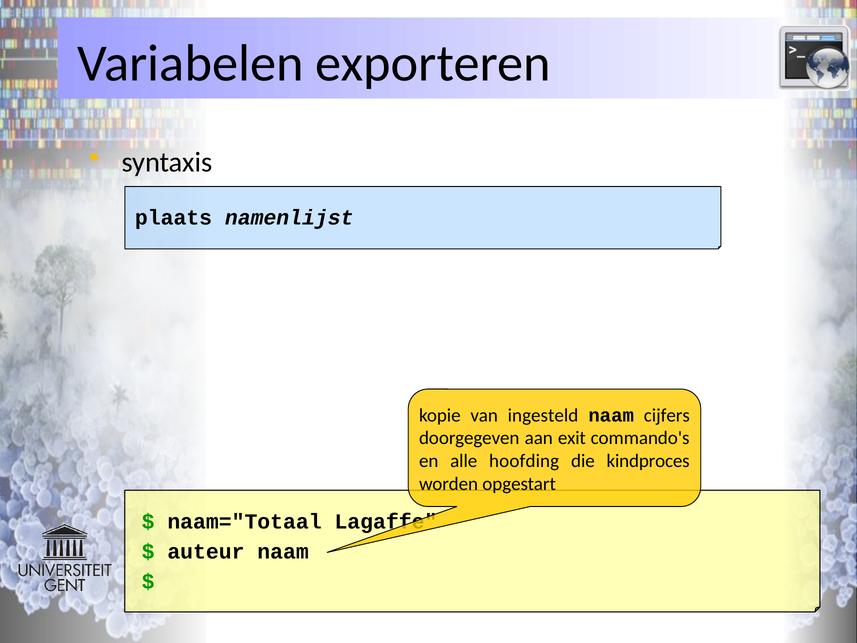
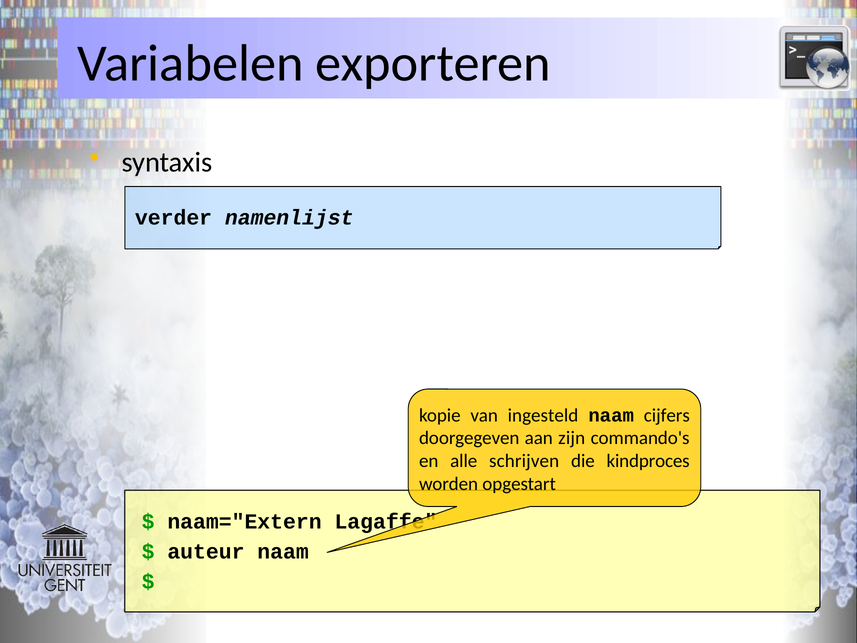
plaats: plaats -> verder (174, 218)
exit: exit -> zijn (572, 438)
hoofding: hoofding -> schrijven (524, 461)
naam="Totaal: naam="Totaal -> naam="Extern (245, 521)
